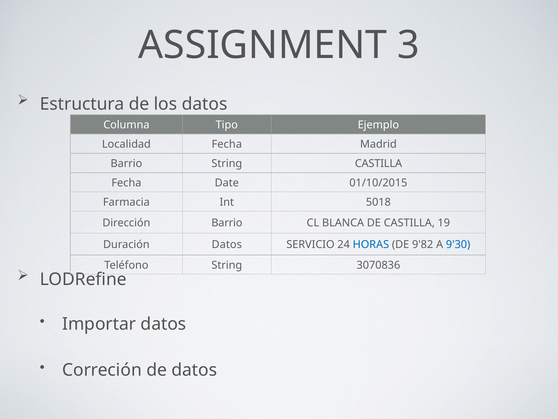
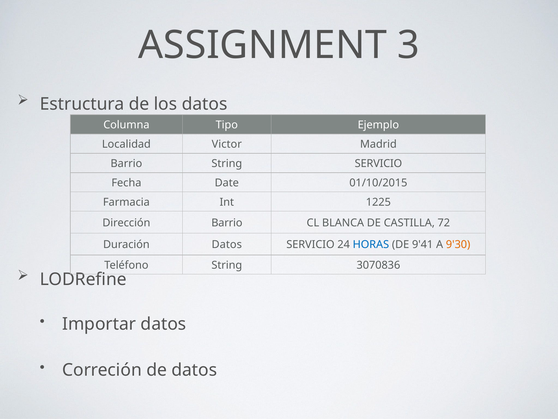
Localidad Fecha: Fecha -> Victor (227, 144)
String CASTILLA: CASTILLA -> SERVICIO (378, 163)
5018: 5018 -> 1225 (378, 202)
19: 19 -> 72 (444, 223)
9'82: 9'82 -> 9'41 (423, 244)
9'30 colour: blue -> orange (458, 244)
